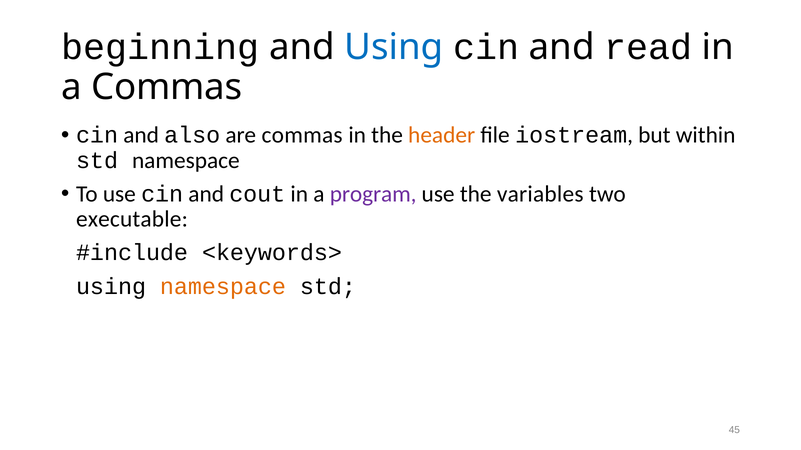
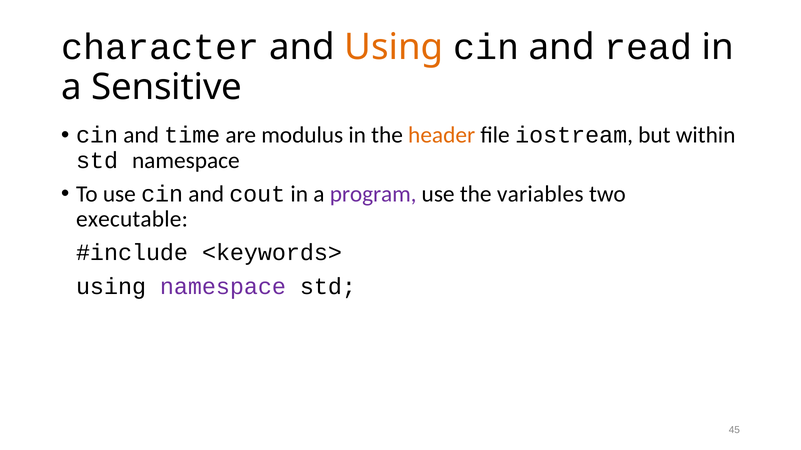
beginning: beginning -> character (160, 47)
Using colour: blue -> orange (394, 47)
a Commas: Commas -> Sensitive (167, 87)
also: also -> time (192, 135)
are commas: commas -> modulus (302, 135)
namespace colour: orange -> purple (223, 287)
